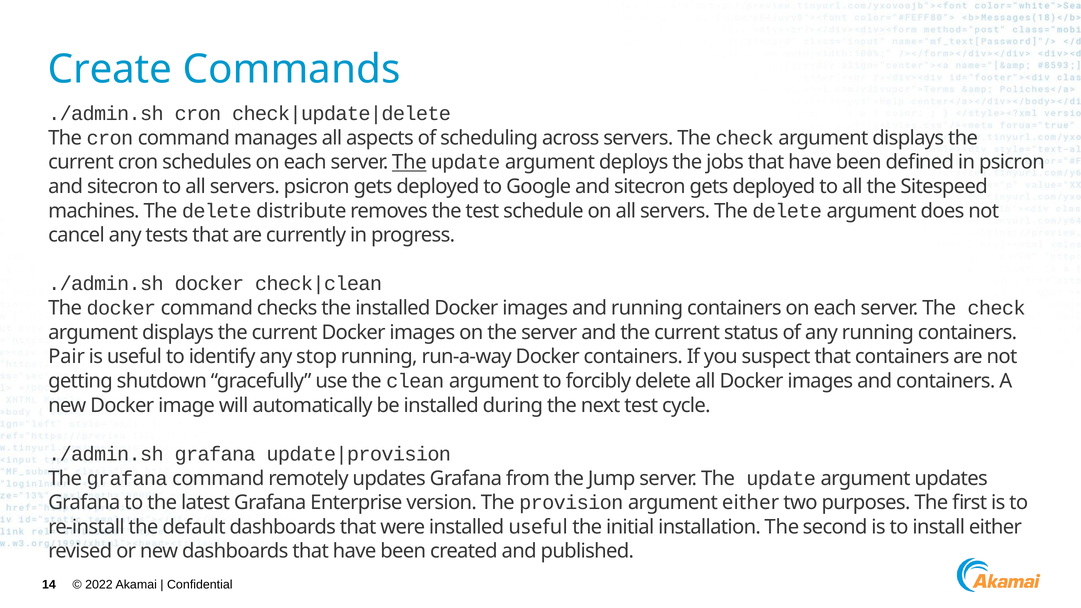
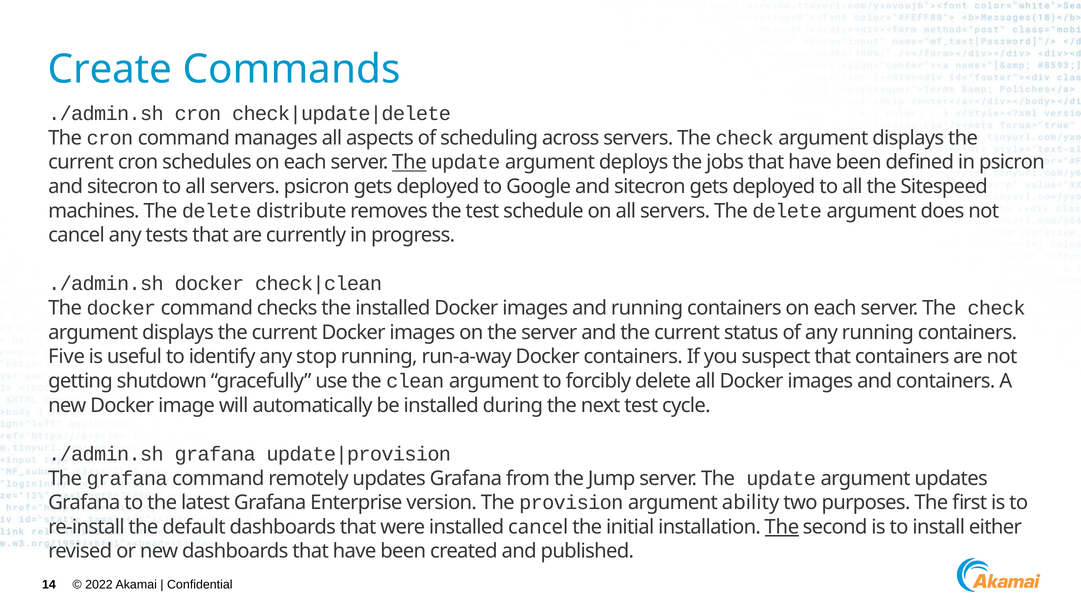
Pair: Pair -> Five (67, 357)
argument either: either -> ability (751, 503)
installed useful: useful -> cancel (538, 527)
The underline: none -> present (782, 527)
